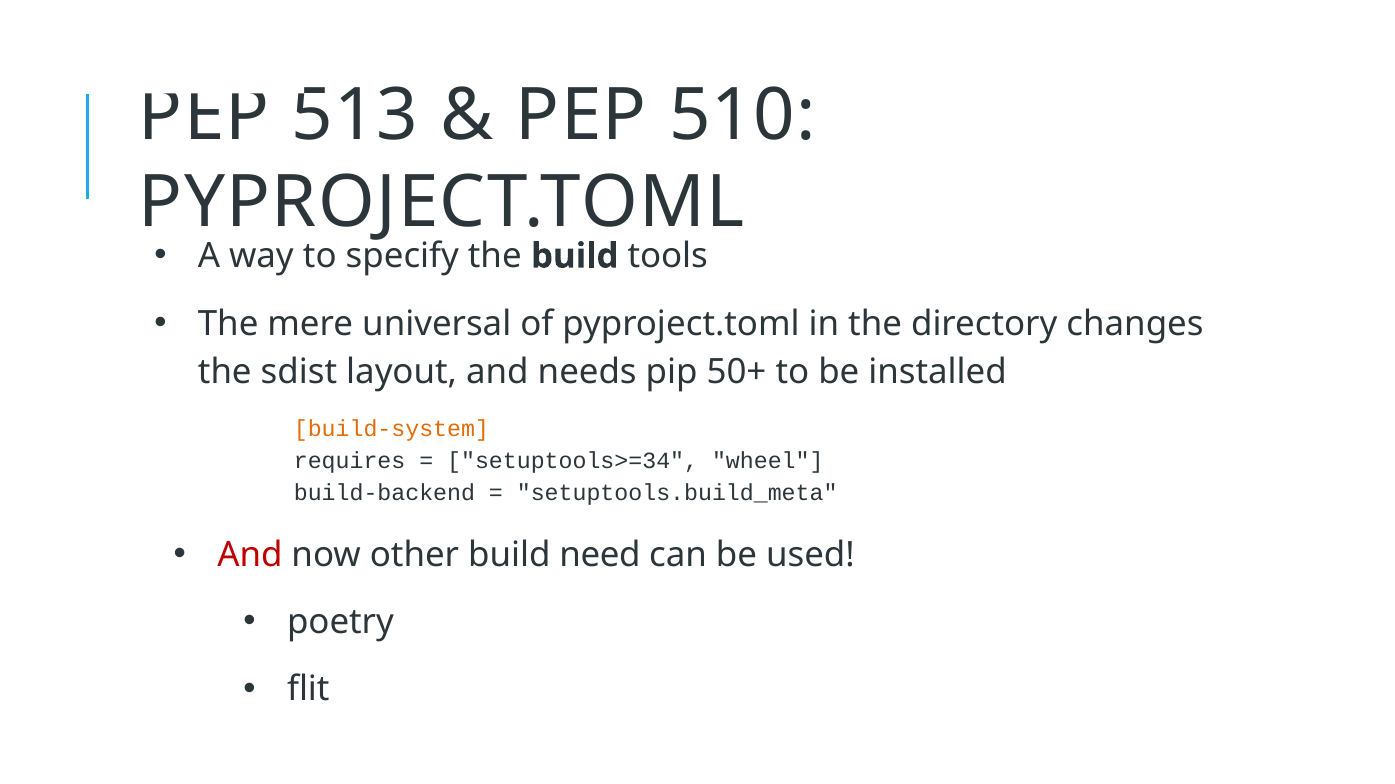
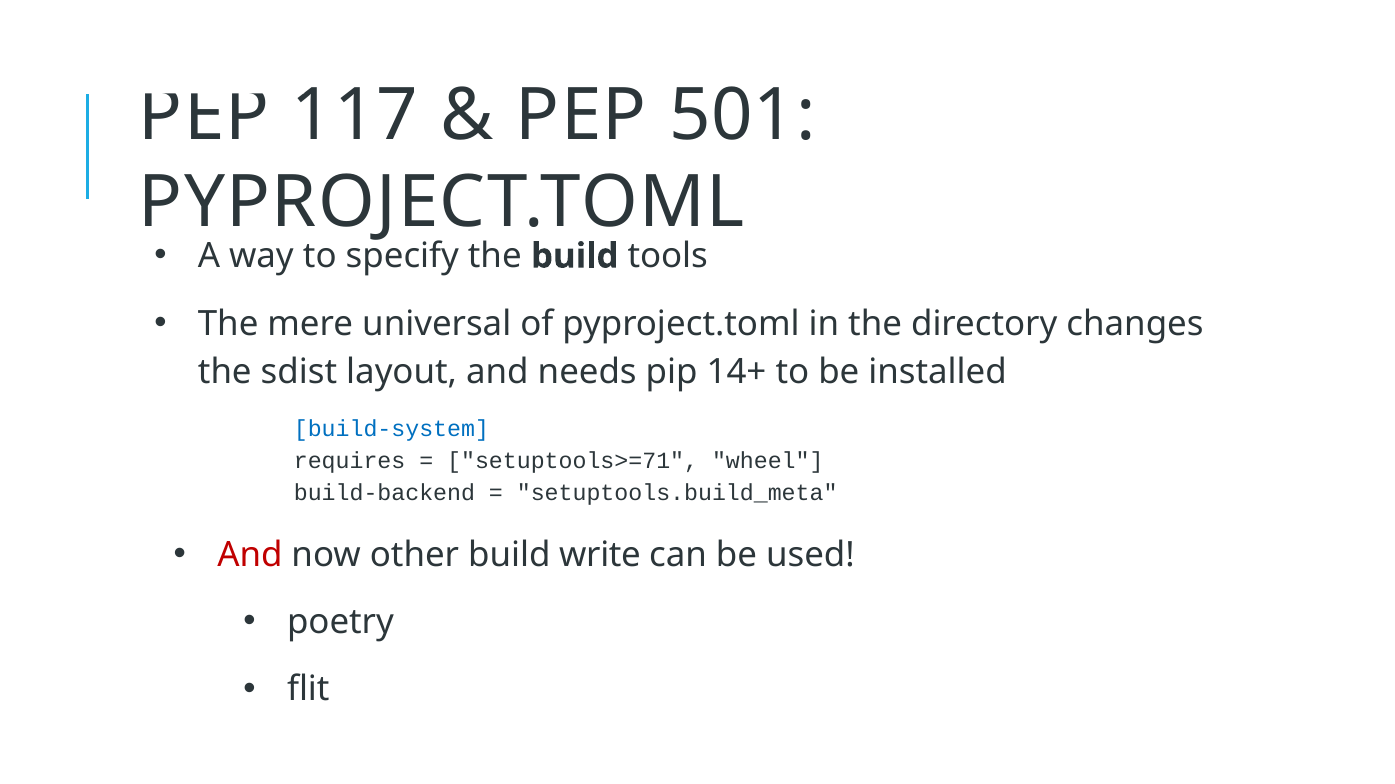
513: 513 -> 117 (355, 115)
510: 510 -> 501 (743, 115)
50+: 50+ -> 14+ (737, 372)
build-system colour: orange -> blue (391, 430)
setuptools>=34: setuptools>=34 -> setuptools>=71 (573, 462)
need: need -> write (600, 555)
